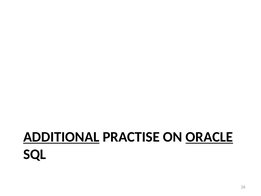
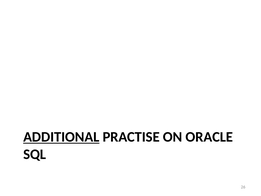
ORACLE underline: present -> none (209, 137)
